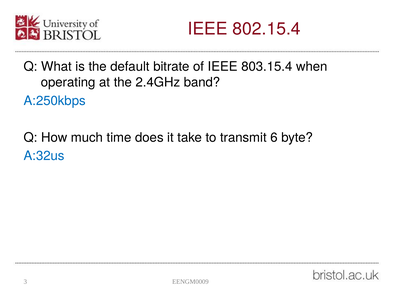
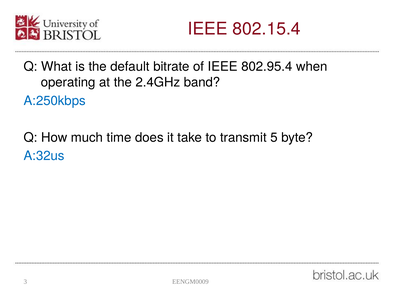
803.15.4: 803.15.4 -> 802.95.4 (267, 67)
6: 6 -> 5 (274, 138)
